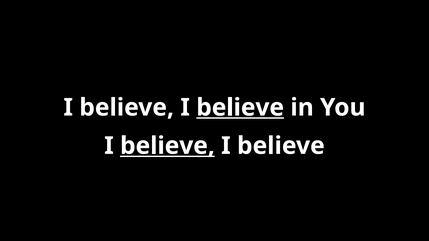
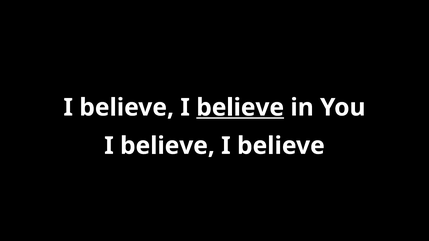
believe underline: present -> none (167, 146)
